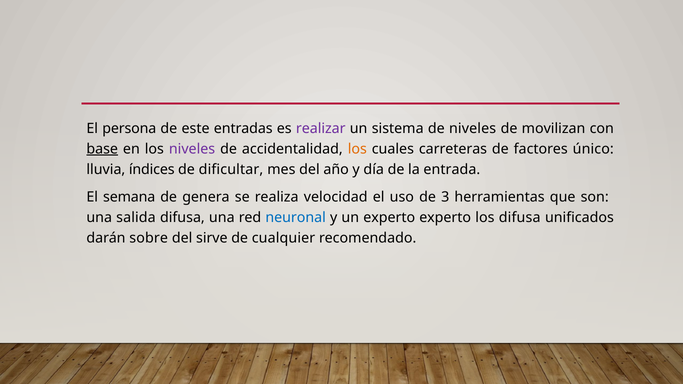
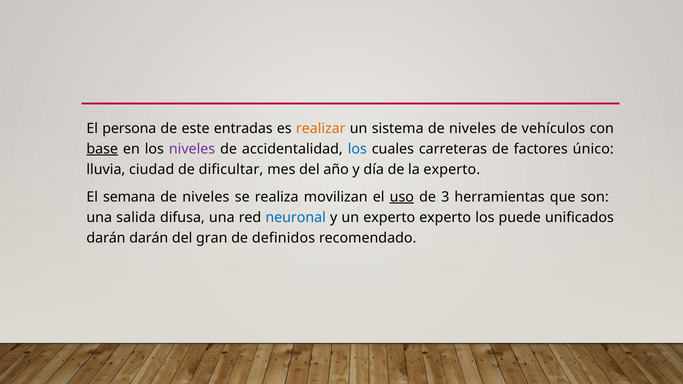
realizar colour: purple -> orange (321, 128)
movilizan: movilizan -> vehículos (553, 128)
los colour: orange -> blue (357, 149)
índices: índices -> ciudad (152, 169)
la entrada: entrada -> experto (452, 169)
genera: genera -> niveles (206, 197)
velocidad: velocidad -> movilizan (336, 197)
uso underline: none -> present (402, 197)
los difusa: difusa -> puede (520, 218)
darán sobre: sobre -> darán (149, 238)
sirve: sirve -> gran (212, 238)
cualquier: cualquier -> definidos (284, 238)
